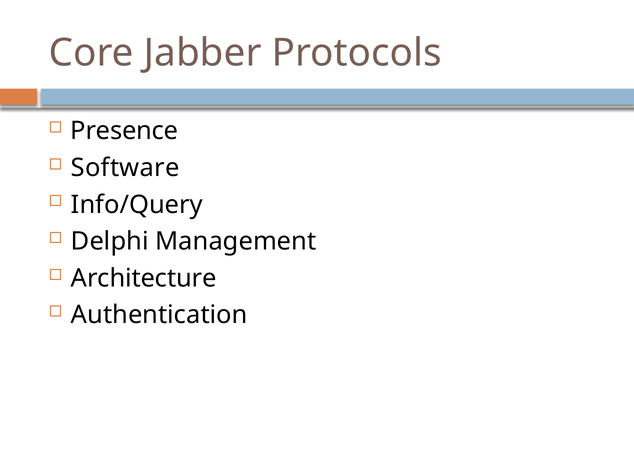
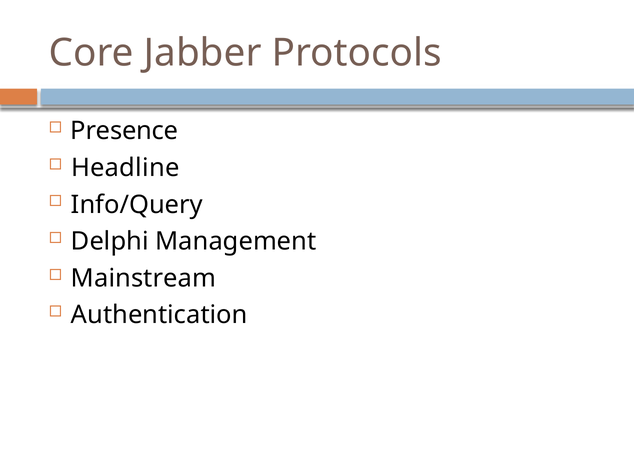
Software: Software -> Headline (125, 168)
Architecture: Architecture -> Mainstream (144, 278)
